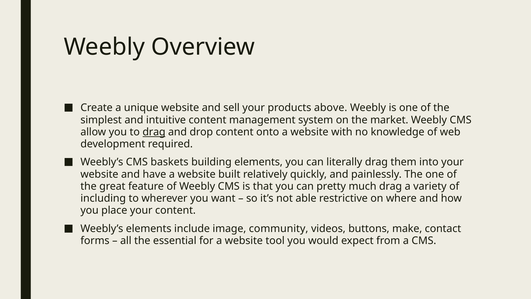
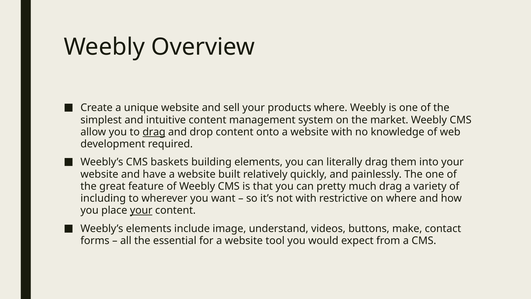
products above: above -> where (331, 108)
not able: able -> with (306, 198)
your underline: none -> present (141, 210)
community: community -> understand (279, 228)
